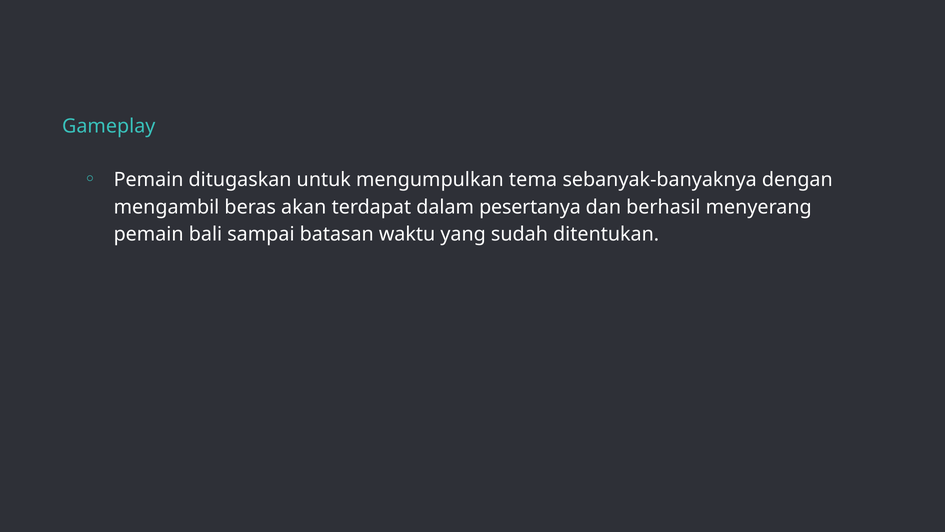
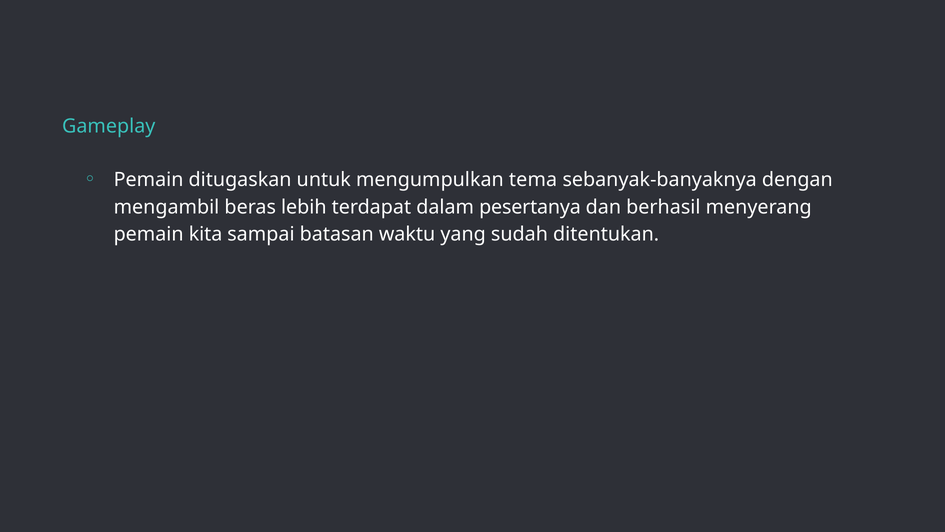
akan: akan -> lebih (304, 207)
bali: bali -> kita (206, 234)
